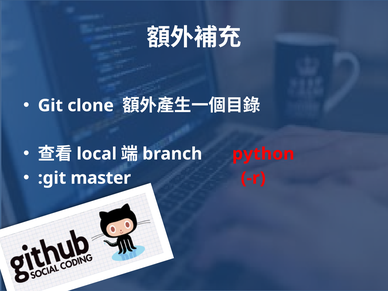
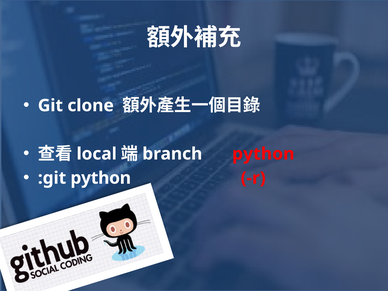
:git master: master -> python (101, 178)
